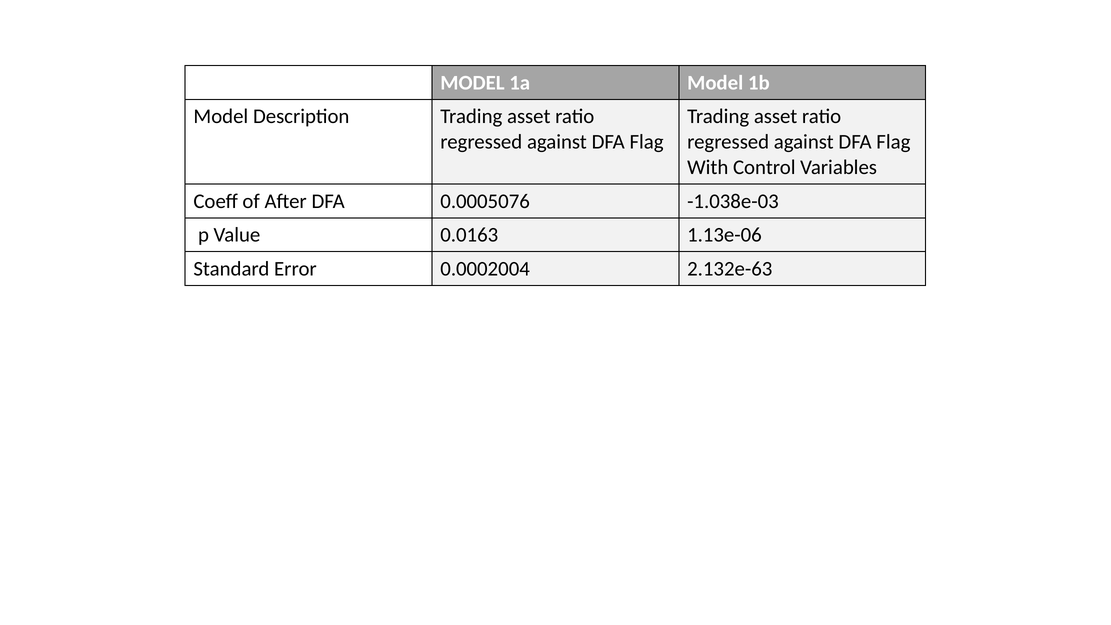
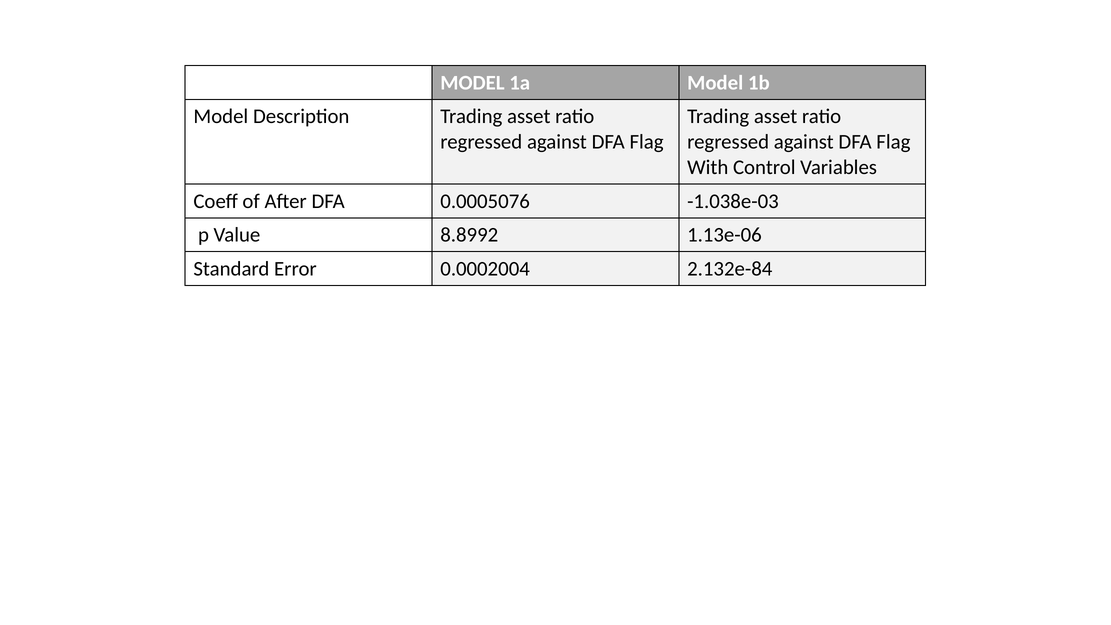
0.0163: 0.0163 -> 8.8992 (469, 235)
2.132e-63: 2.132e-63 -> 2.132e-84 (730, 269)
